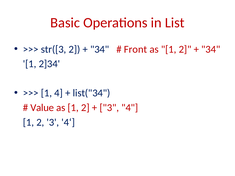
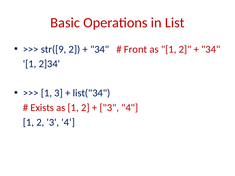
str([3: str([3 -> str([9 (54, 49)
1 4: 4 -> 3 (59, 93)
Value: Value -> Exists (42, 108)
